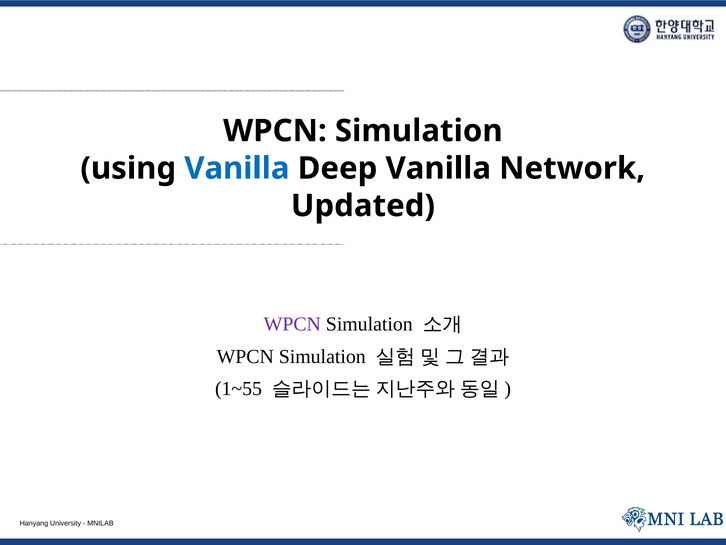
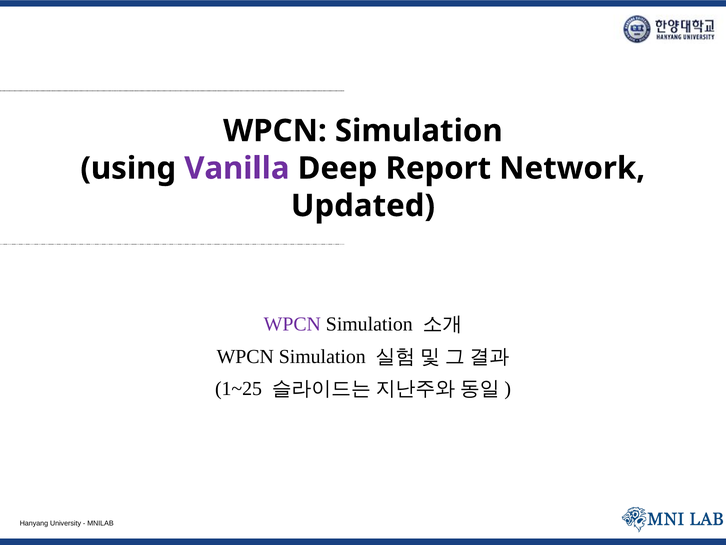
Vanilla colour: blue -> purple (237, 168)
Deep Vanilla: Vanilla -> Report (438, 168)
1~55: 1~55 -> 1~25 (239, 388)
